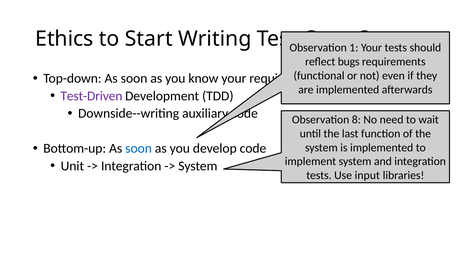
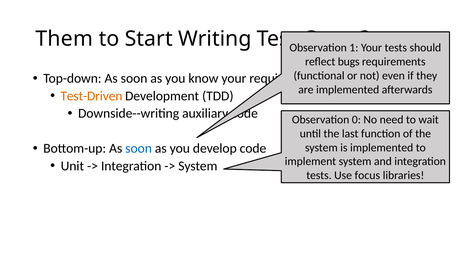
Ethics: Ethics -> Them (64, 39)
Test-Driven colour: purple -> orange (91, 96)
8: 8 -> 0 (356, 120)
input: input -> focus (367, 175)
